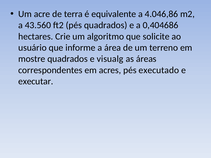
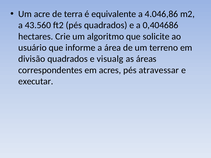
mostre: mostre -> divisão (32, 59)
executado: executado -> atravessar (159, 70)
